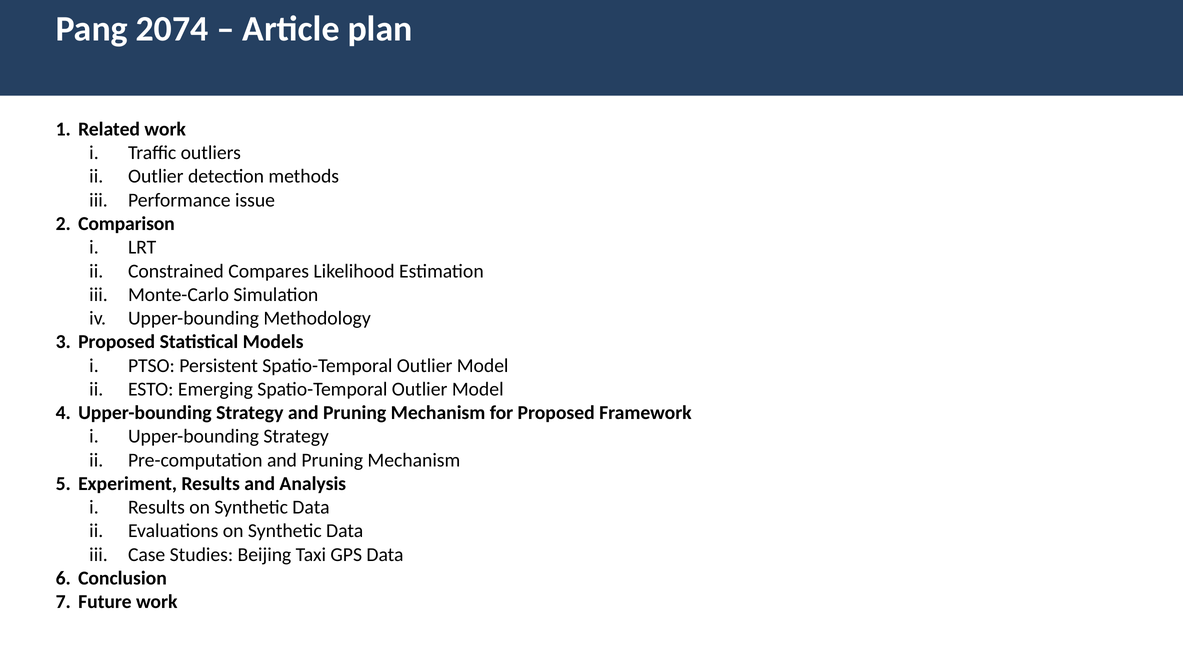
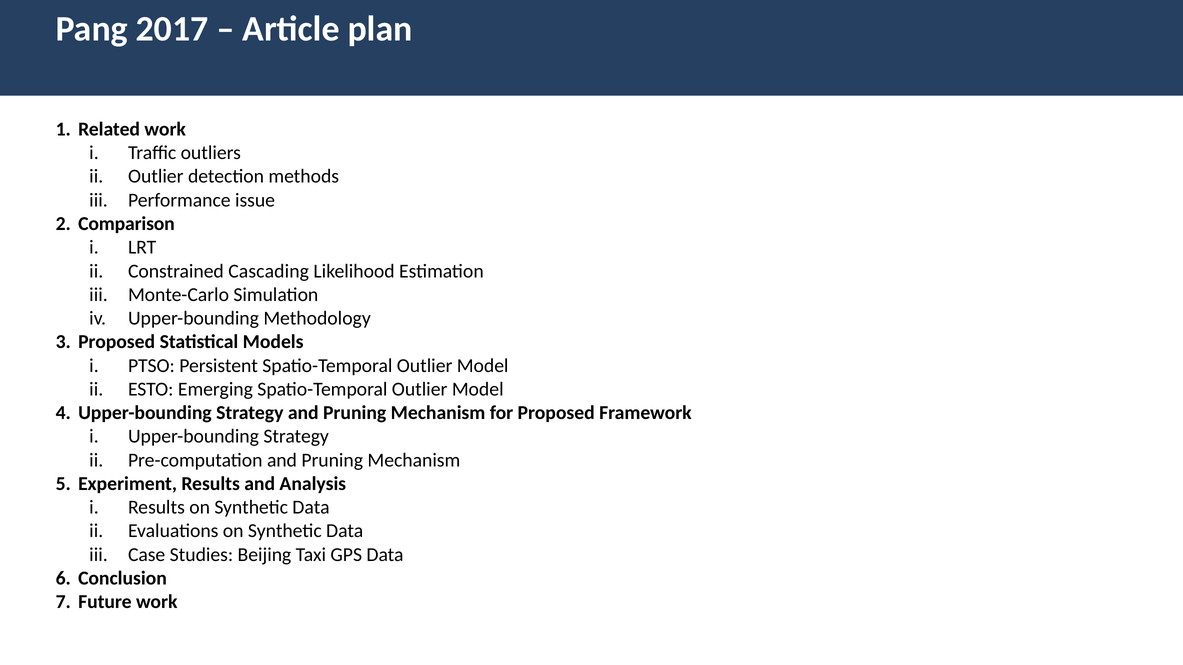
2074: 2074 -> 2017 (172, 29)
Compares: Compares -> Cascading (269, 271)
